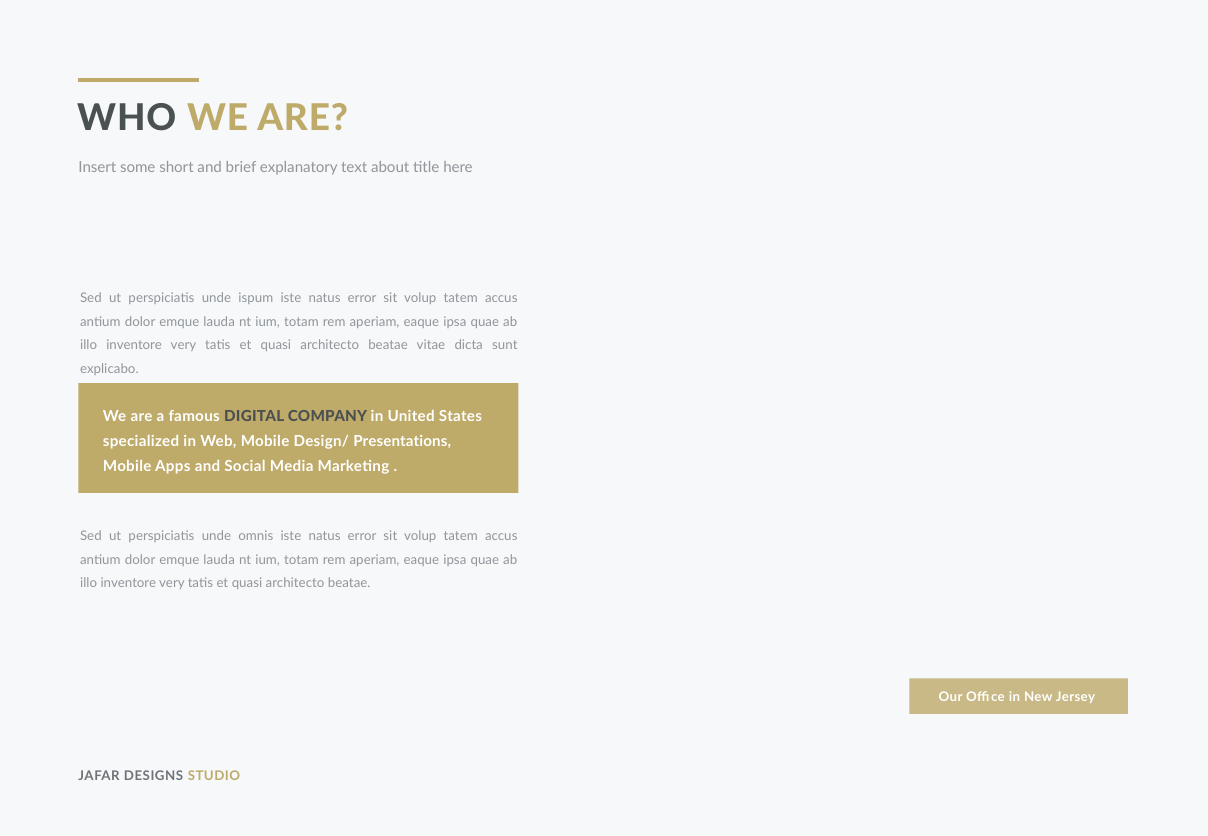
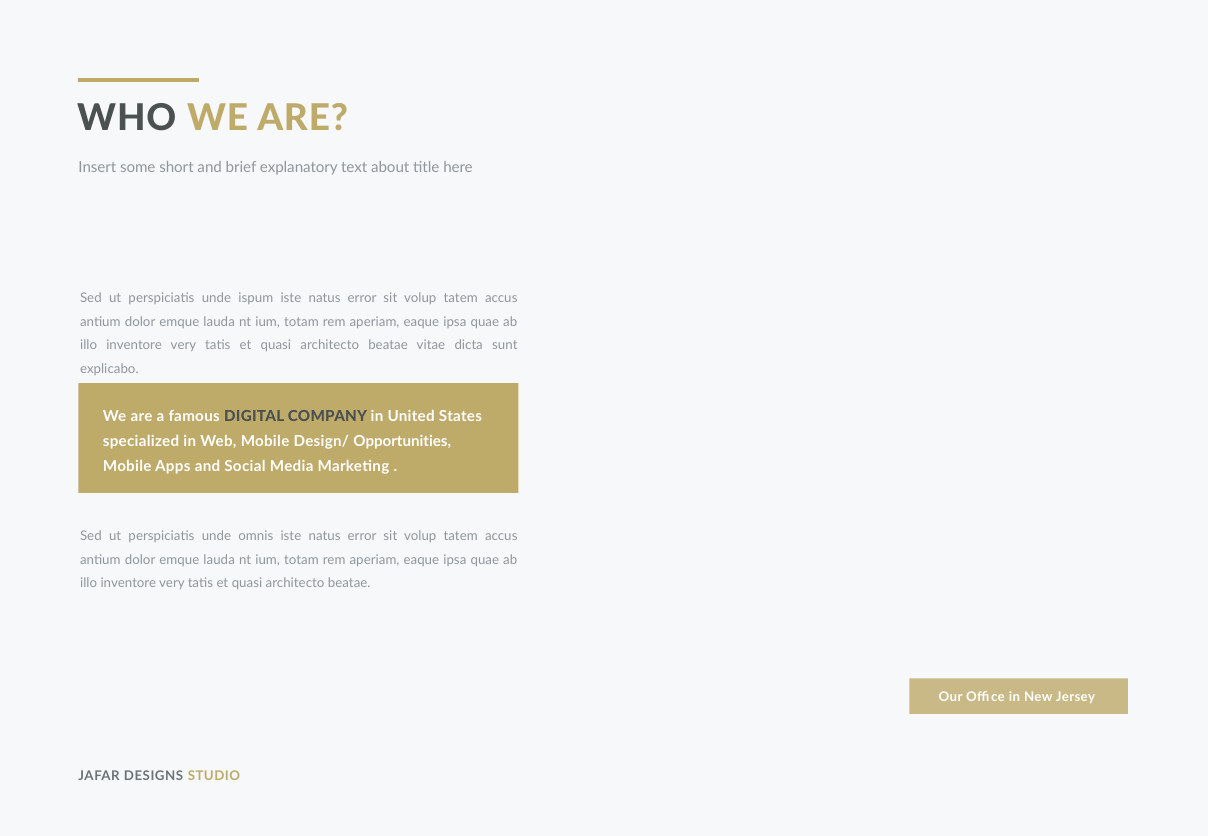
Presentations: Presentations -> Opportunities (402, 441)
